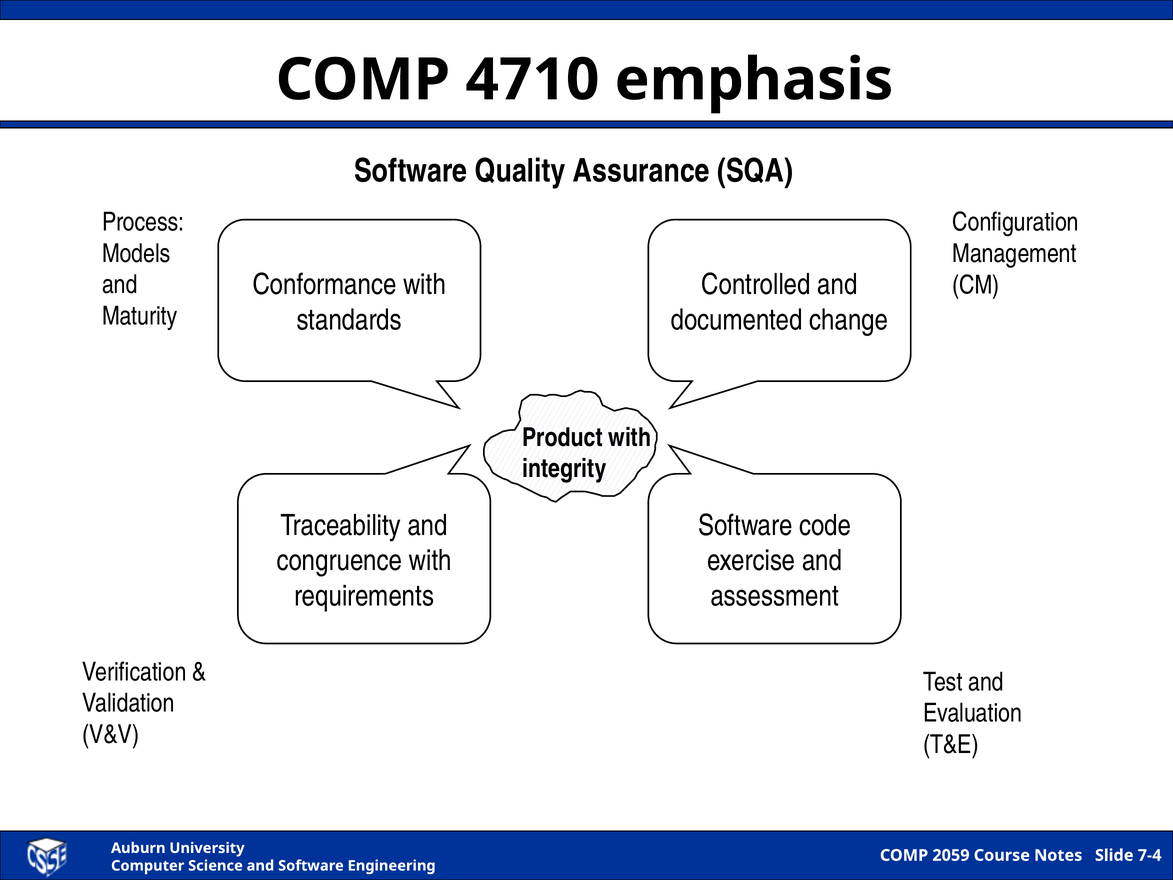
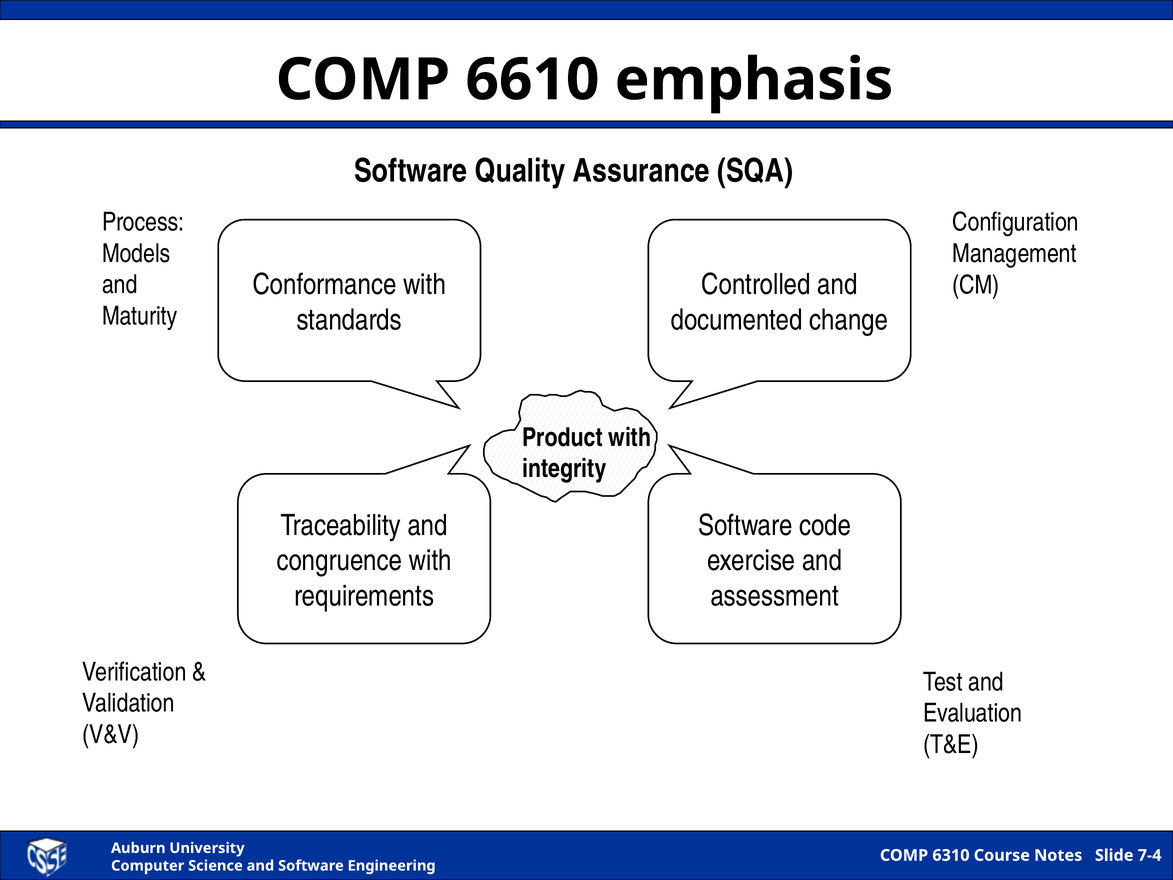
4710: 4710 -> 6610 (532, 80)
2059: 2059 -> 6310 (951, 855)
